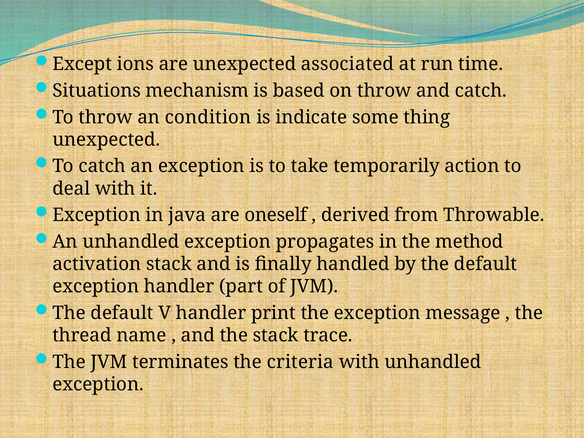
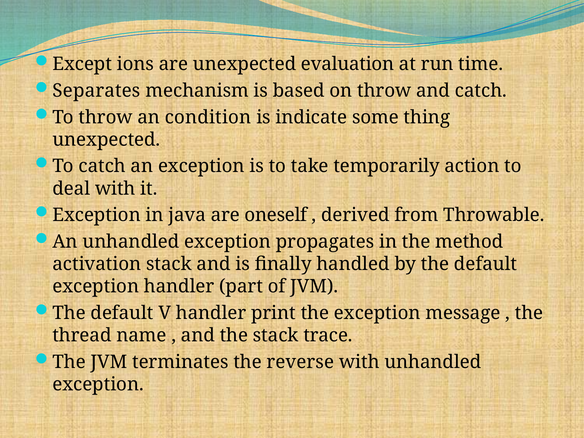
associated: associated -> evaluation (348, 64)
Situations: Situations -> Separates (97, 91)
criteria: criteria -> reverse (300, 362)
